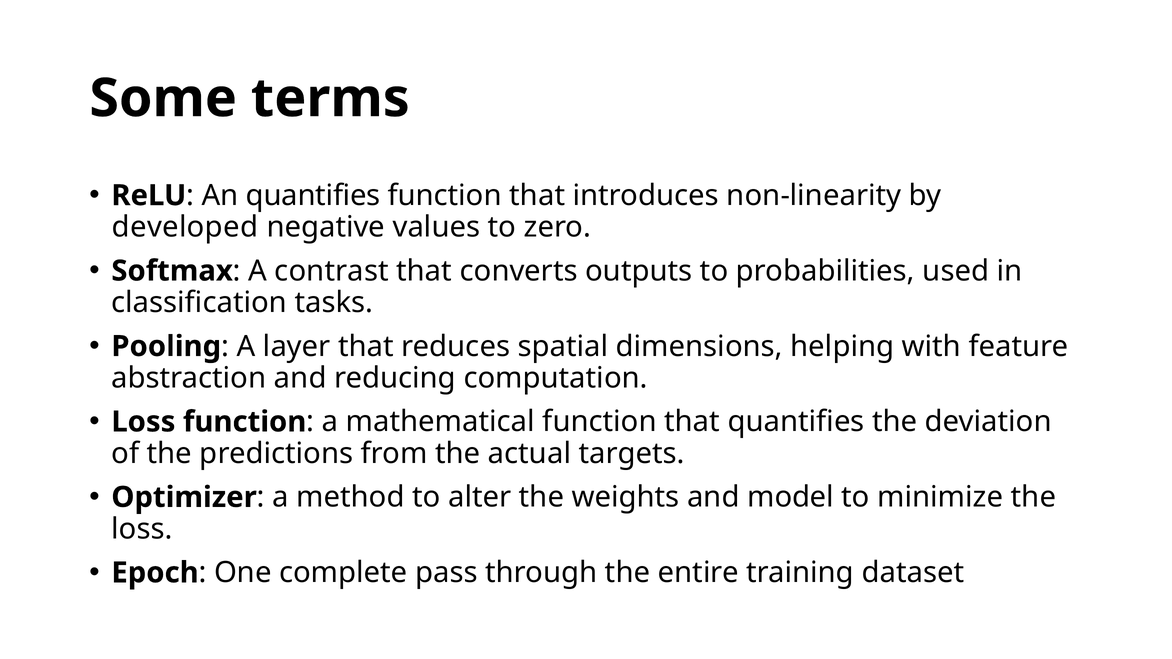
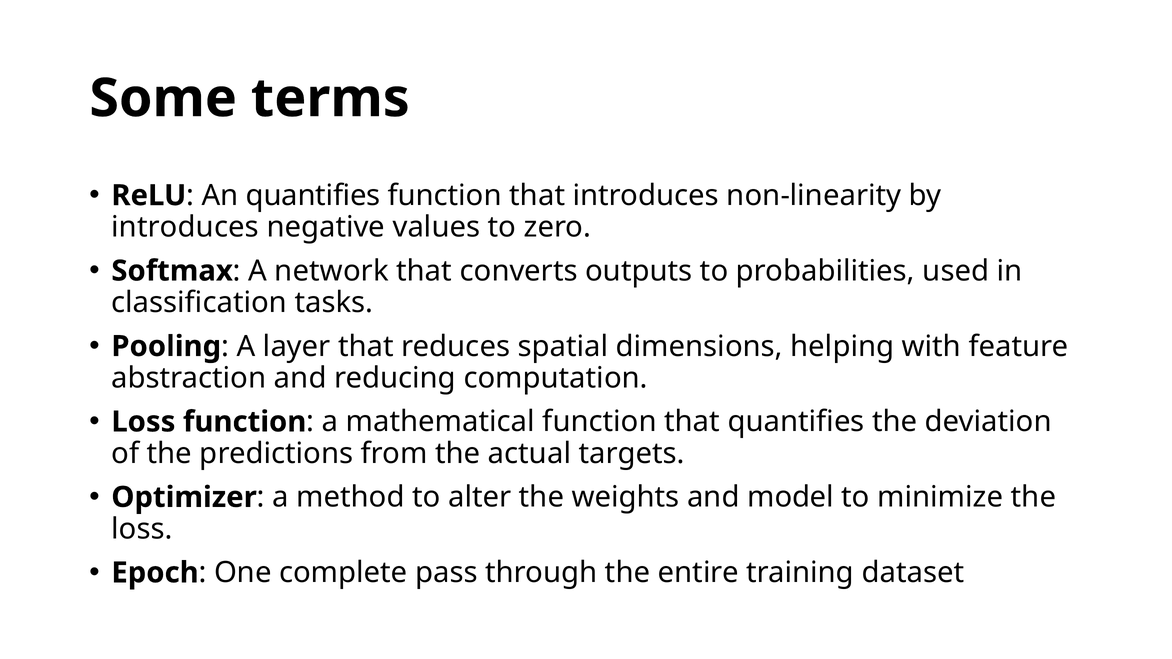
developed: developed -> introduces (185, 227)
contrast: contrast -> network (332, 271)
